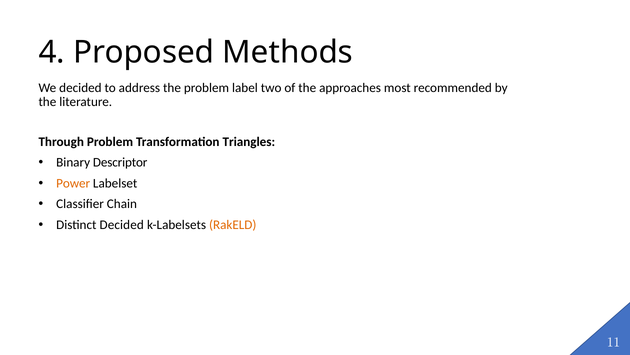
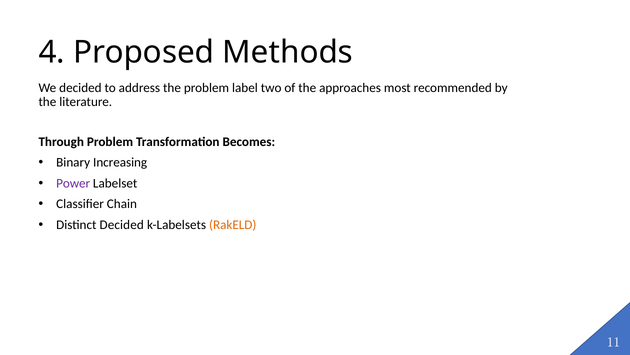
Triangles: Triangles -> Becomes (249, 142)
Descriptor: Descriptor -> Increasing (120, 162)
Power colour: orange -> purple (73, 183)
